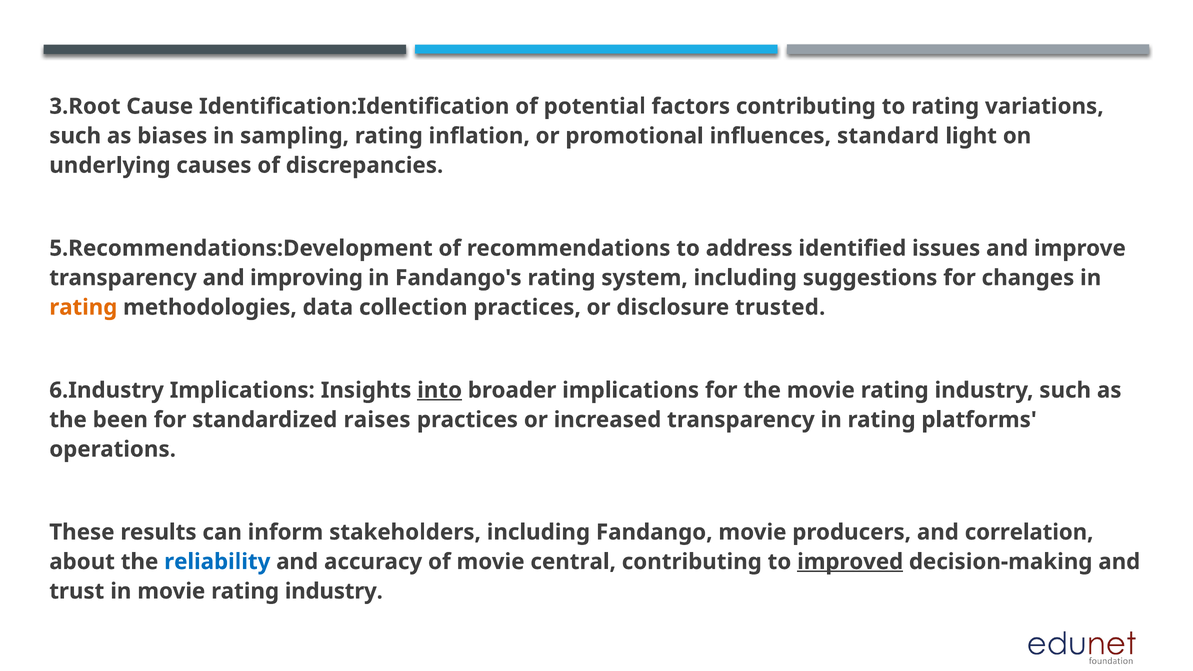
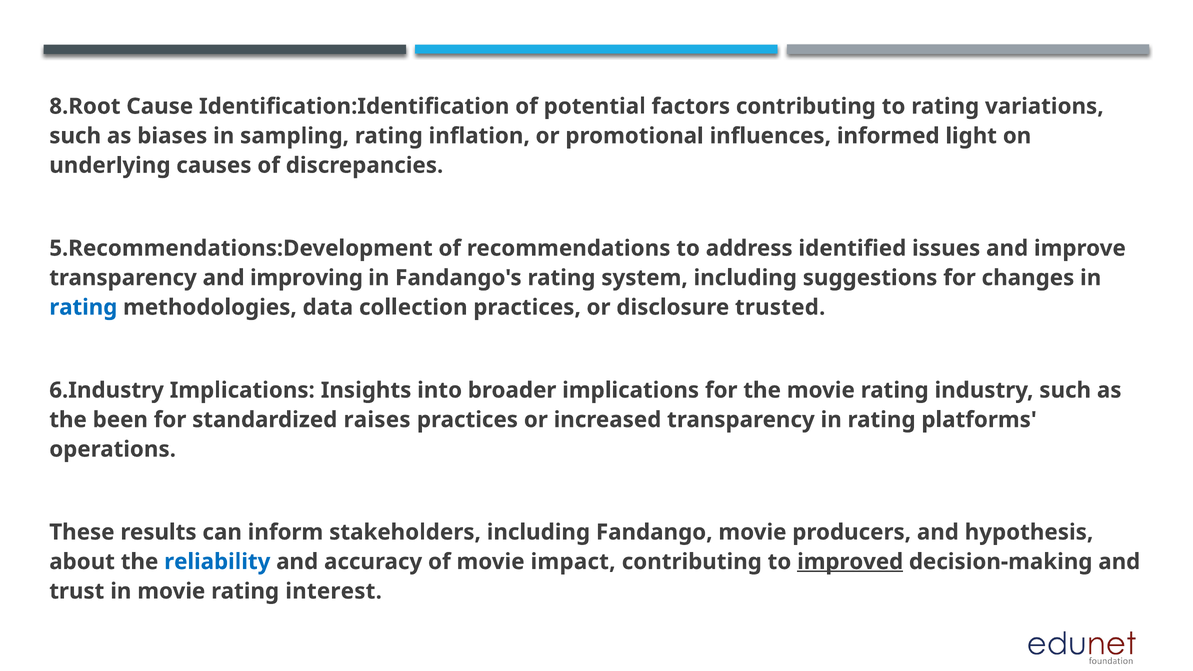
3.Root: 3.Root -> 8.Root (85, 106)
standard: standard -> informed (888, 136)
rating colour: orange -> blue (83, 307)
into underline: present -> none (440, 390)
correlation: correlation -> hypothesis (1029, 532)
central: central -> impact (573, 562)
in movie rating industry: industry -> interest (334, 591)
